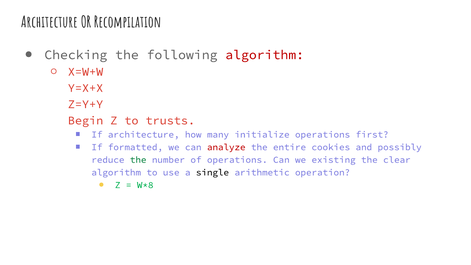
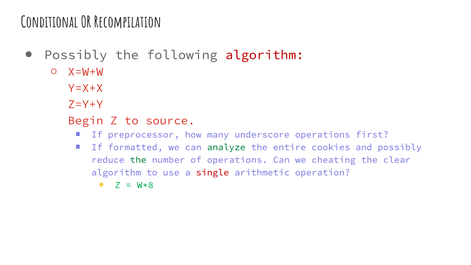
Architecture: Architecture -> Conditional (49, 22)
Checking: Checking -> Possibly (76, 55)
trusts: trusts -> source (170, 120)
If architecture: architecture -> preprocessor (144, 134)
initialize: initialize -> underscore (262, 134)
analyze colour: red -> green (226, 147)
existing: existing -> cheating (334, 160)
single colour: black -> red (212, 172)
